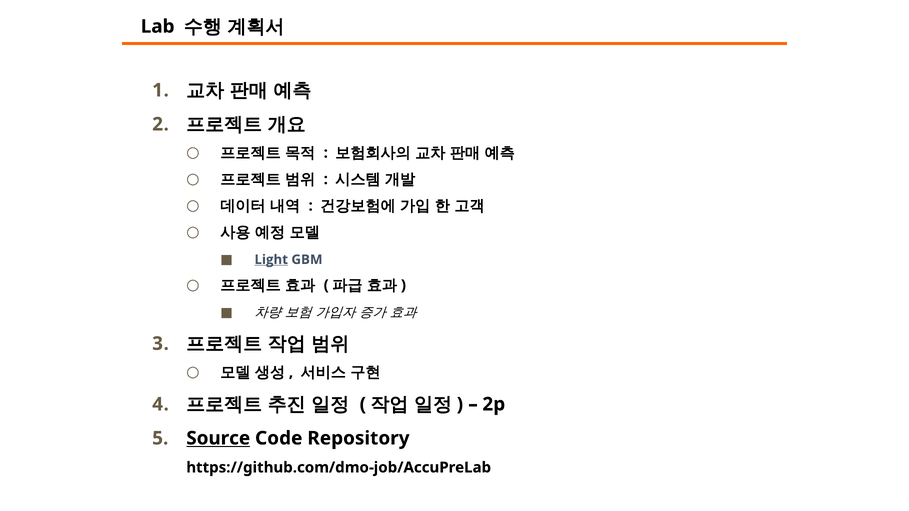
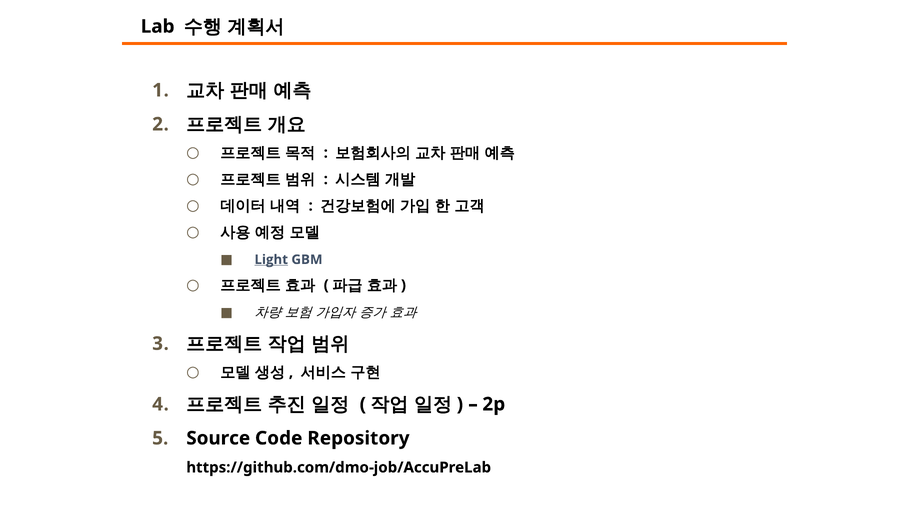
Source underline: present -> none (218, 438)
